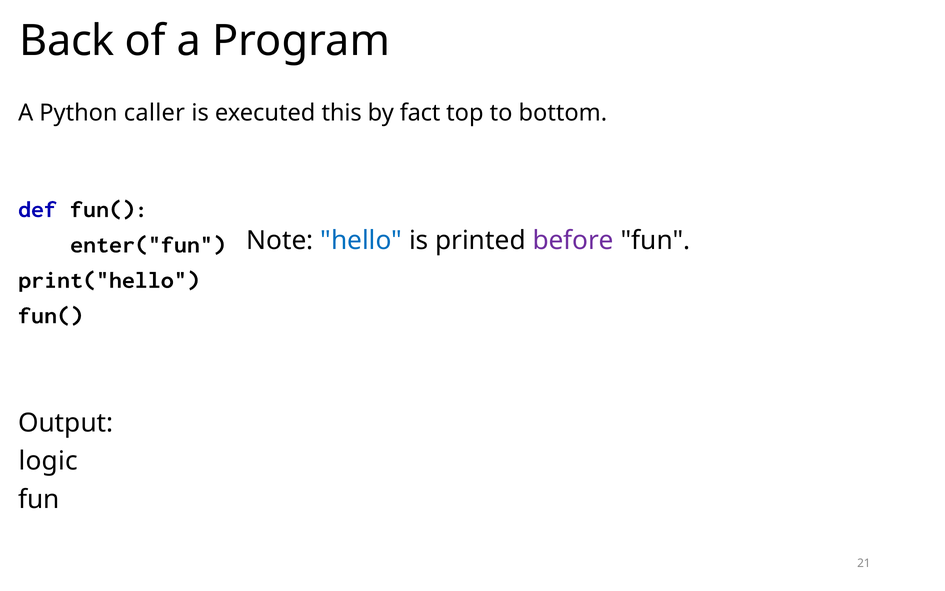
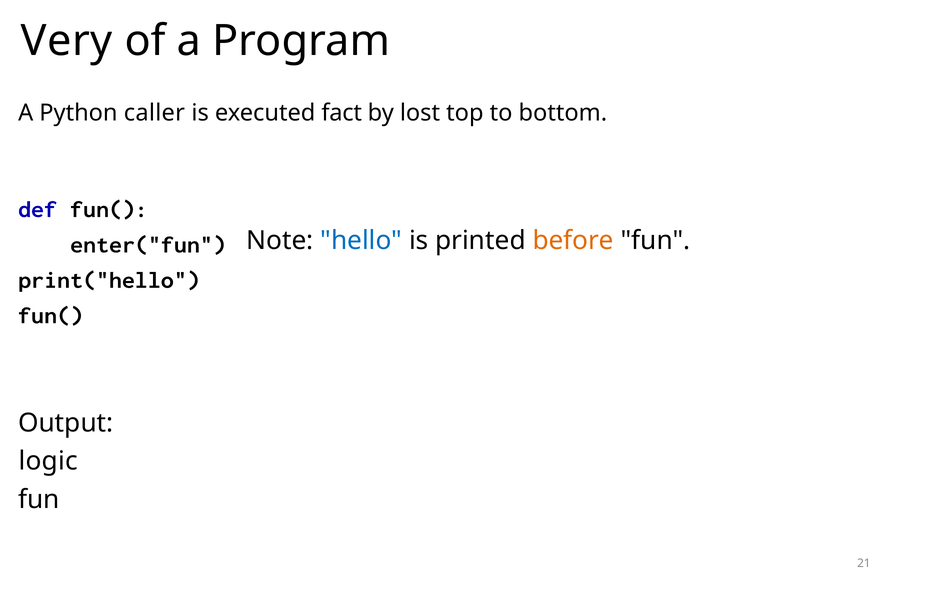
Back: Back -> Very (67, 41)
this: this -> fact (342, 113)
fact: fact -> lost (420, 113)
before colour: purple -> orange (573, 240)
